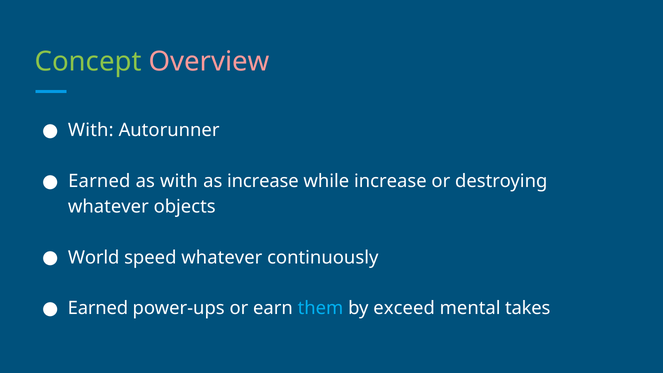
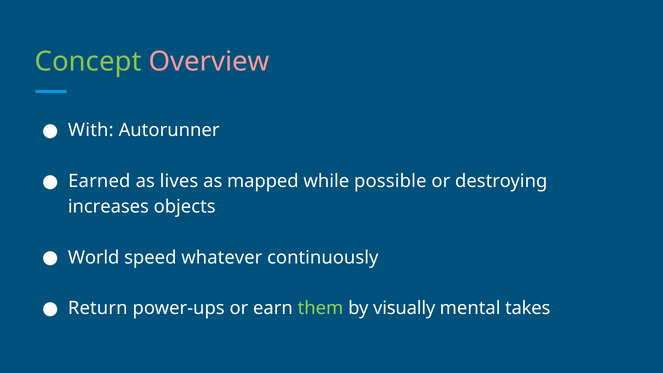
as with: with -> lives (179, 181)
as increase: increase -> mapped (263, 181)
while increase: increase -> possible (390, 181)
whatever: whatever -> increases (108, 207)
Earned: Earned -> Return (98, 308)
them colour: light blue -> light green (320, 308)
exceed: exceed -> visually (404, 308)
